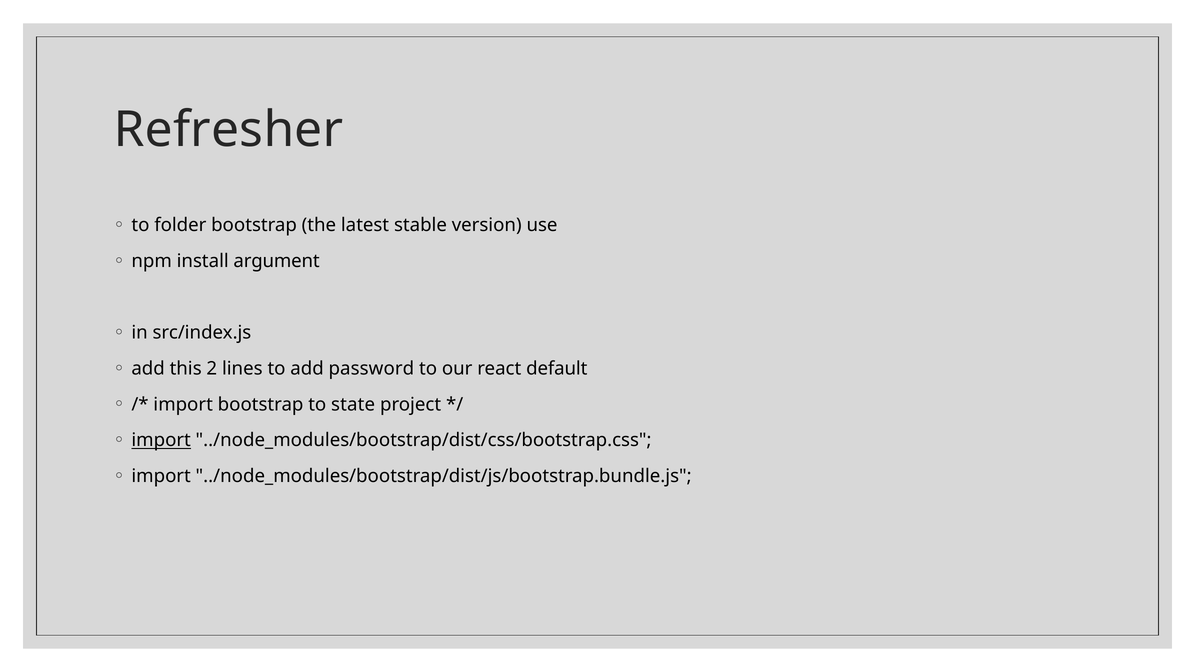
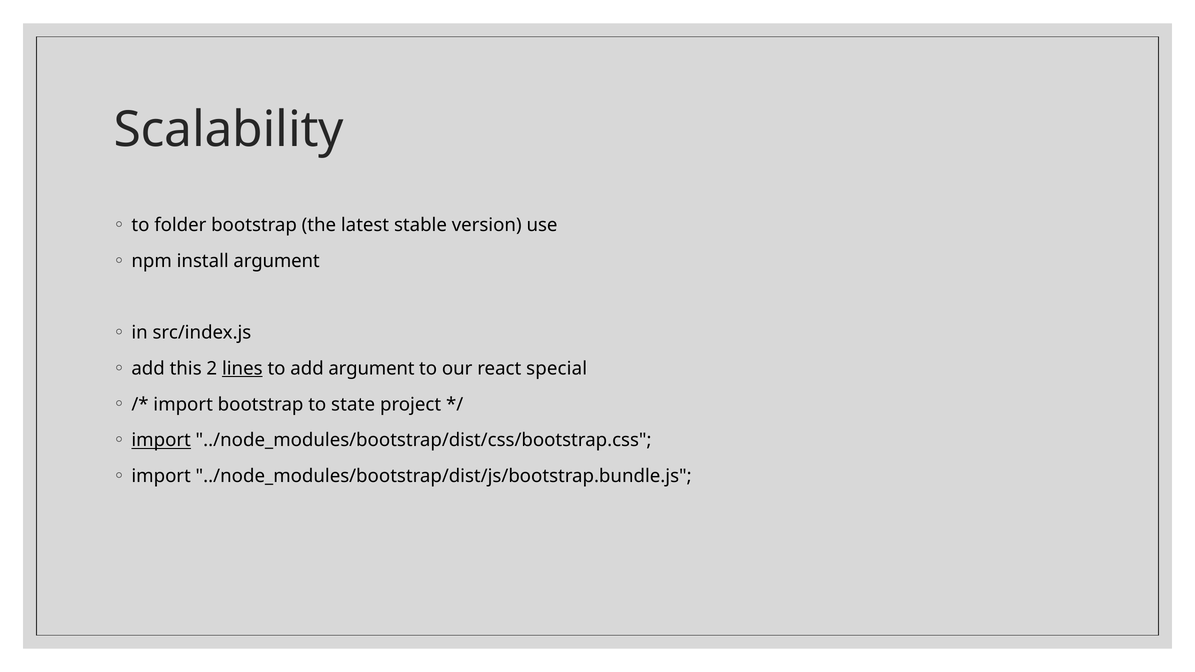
Refresher: Refresher -> Scalability (229, 130)
lines underline: none -> present (242, 369)
add password: password -> argument (371, 369)
default: default -> special (557, 369)
